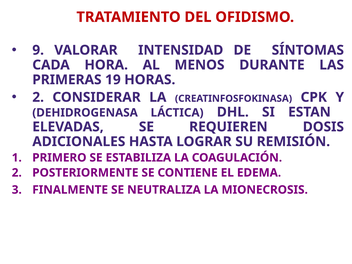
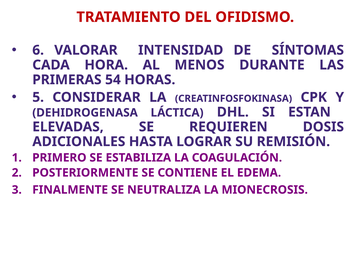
9: 9 -> 6 (38, 50)
19: 19 -> 54 (113, 80)
2: 2 -> 5 (38, 97)
